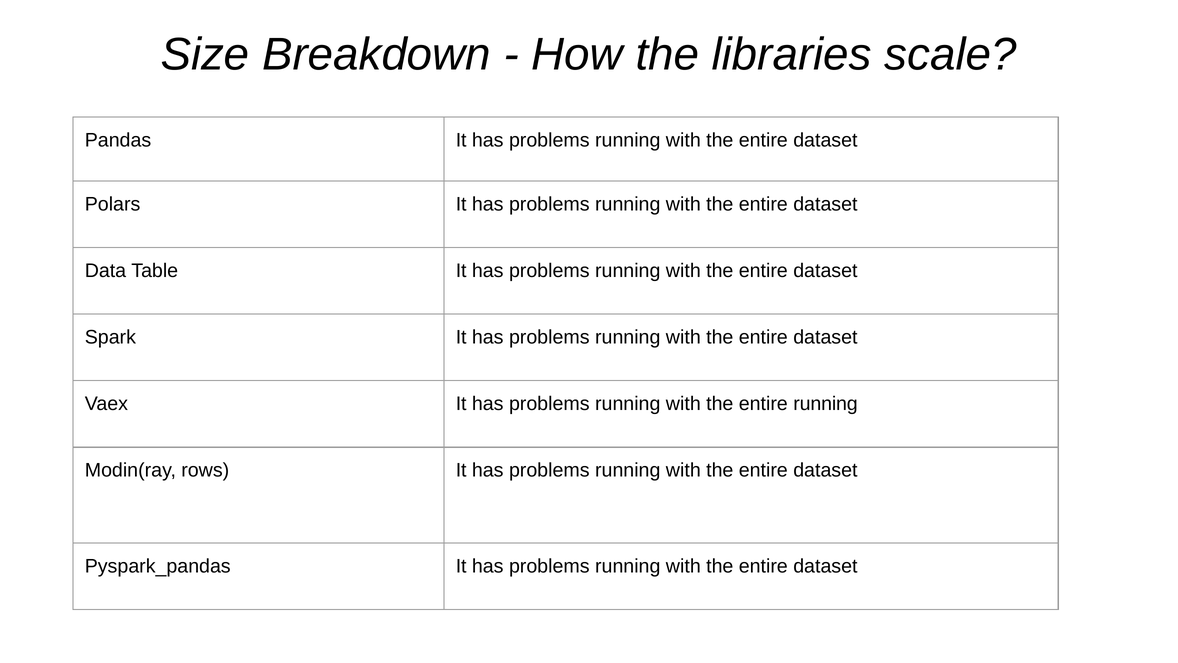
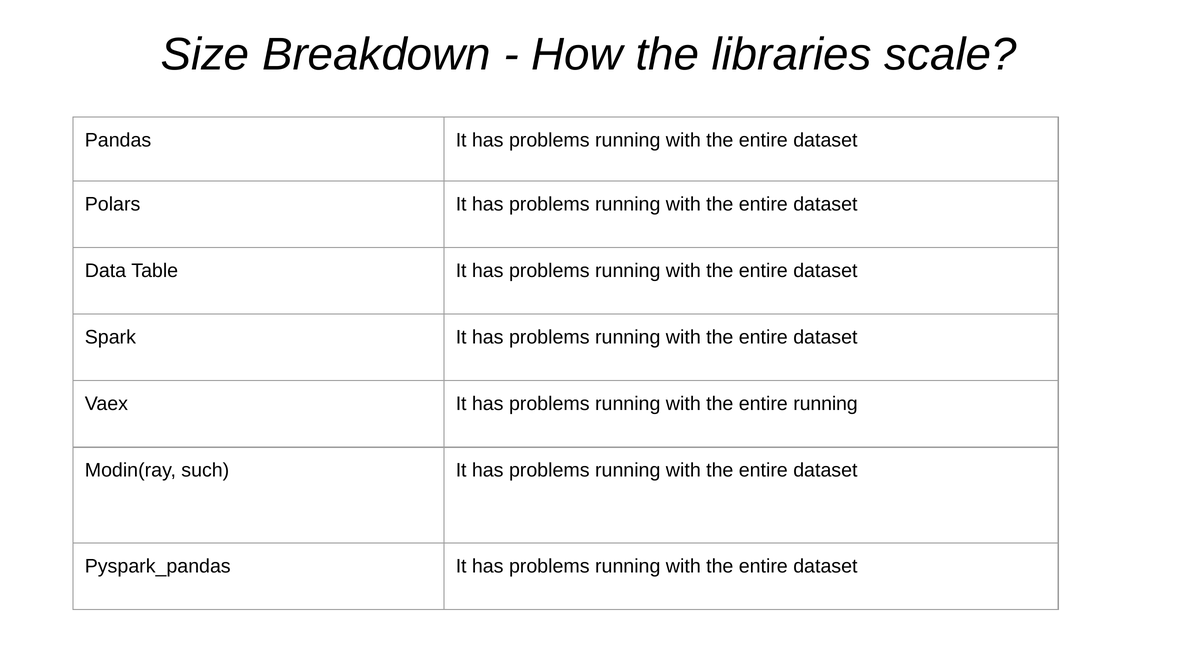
rows: rows -> such (205, 470)
